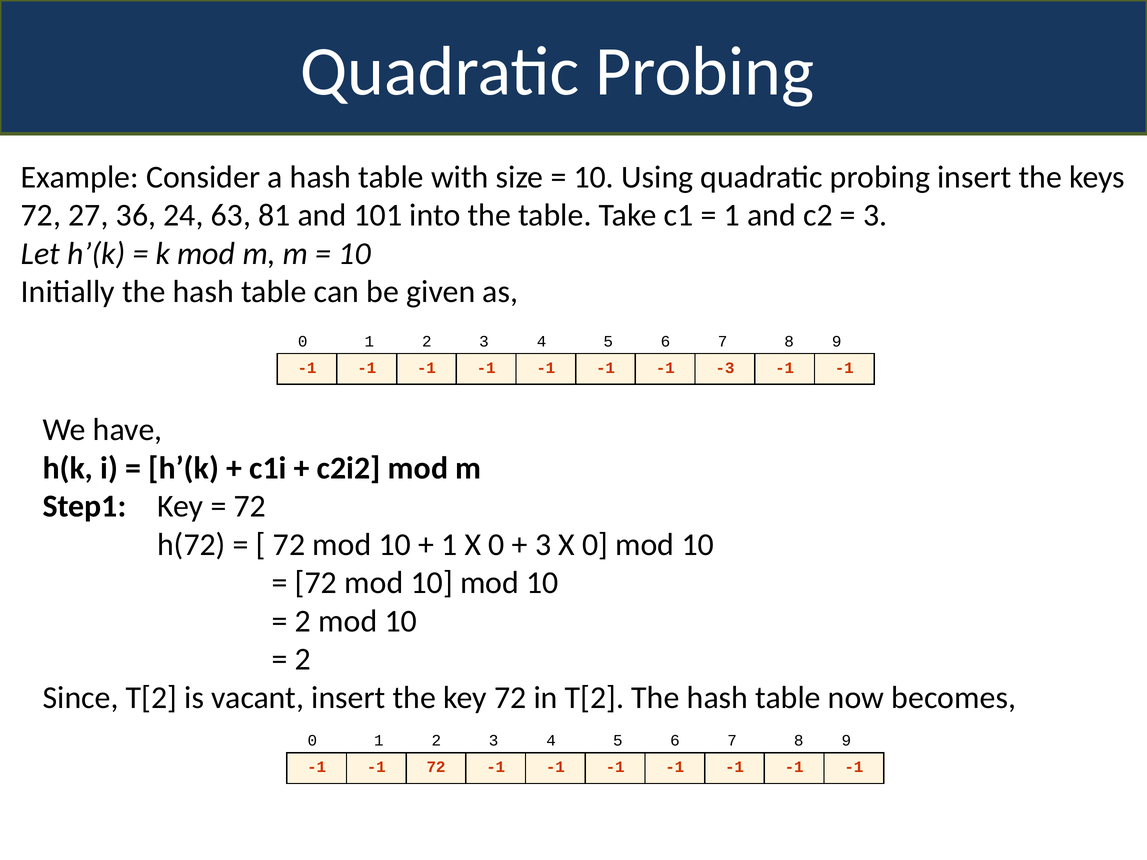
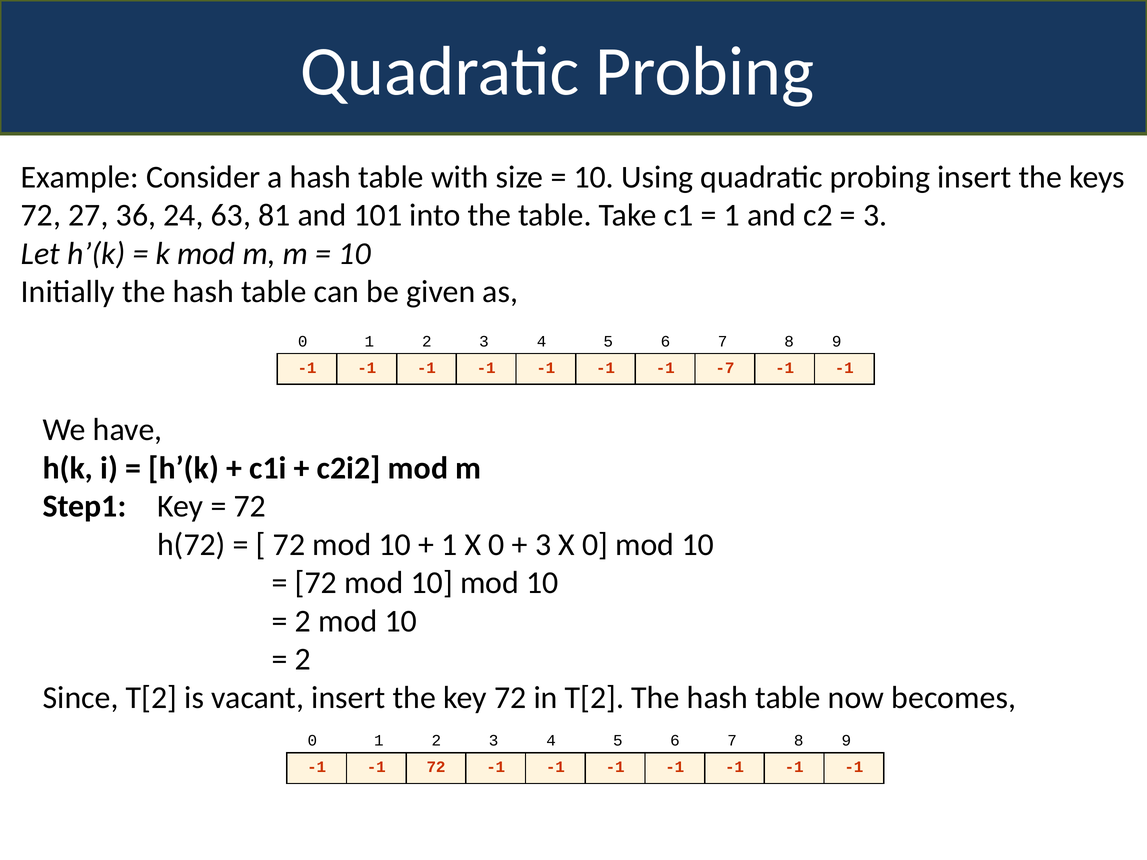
-3: -3 -> -7 (725, 368)
